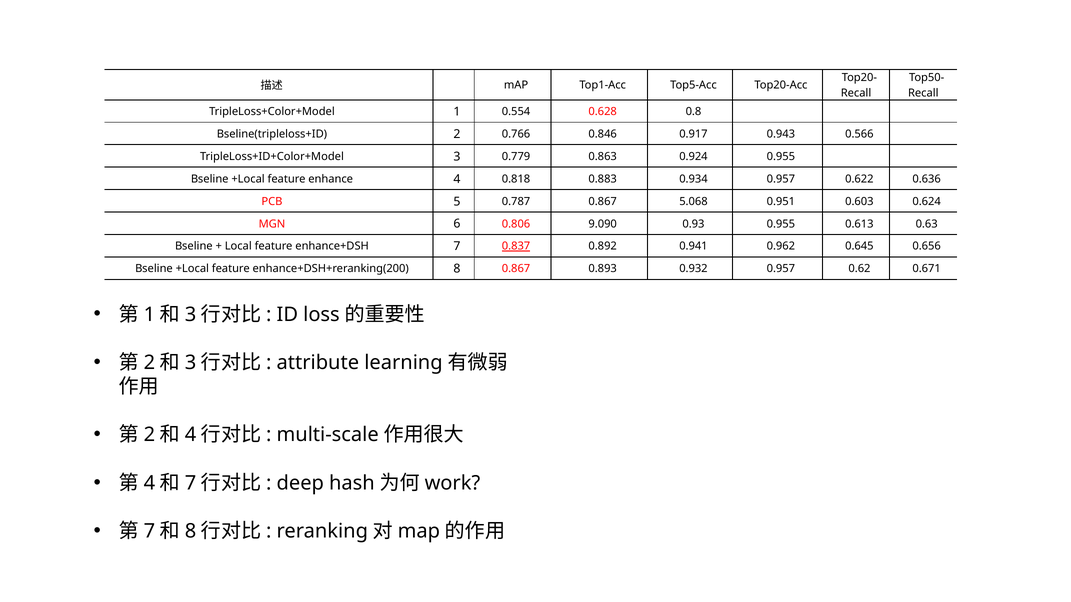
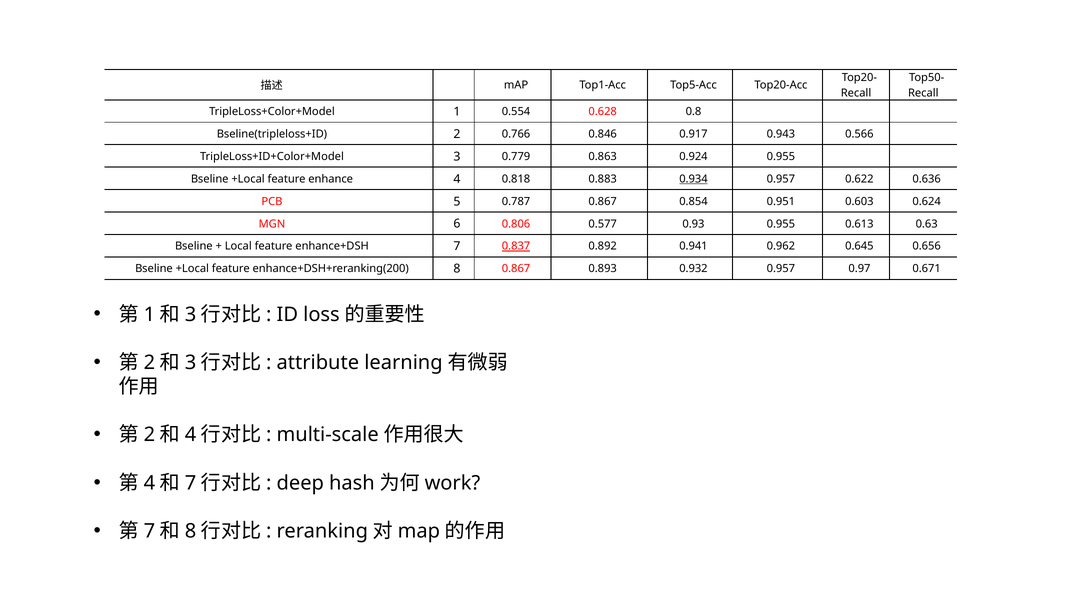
0.934 underline: none -> present (693, 179)
5.068: 5.068 -> 0.854 (693, 202)
9.090: 9.090 -> 0.577 (603, 224)
0.62: 0.62 -> 0.97 (859, 269)
